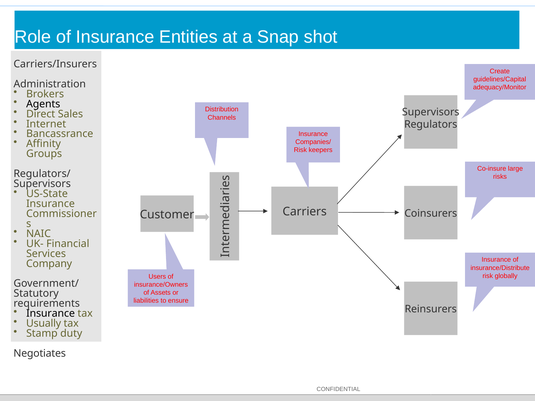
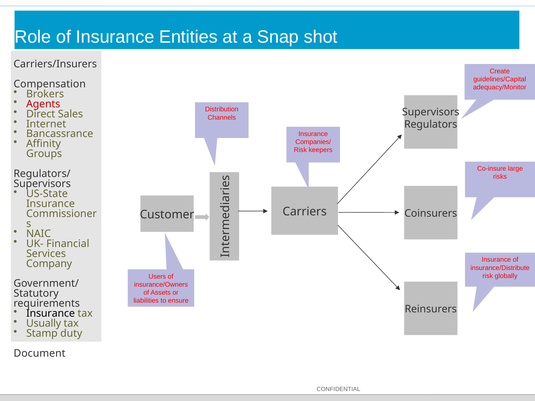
Administration: Administration -> Compensation (50, 84)
Agents colour: black -> red (43, 104)
Negotiates: Negotiates -> Document (40, 354)
